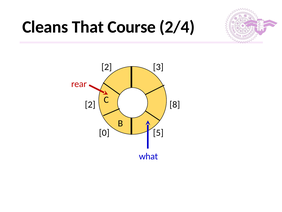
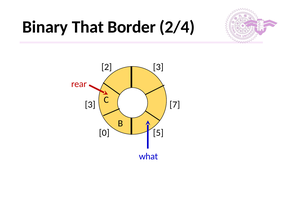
Cleans: Cleans -> Binary (45, 27)
Course: Course -> Border (132, 27)
2: 2 -> 3 (90, 104)
8: 8 -> 7 (175, 104)
